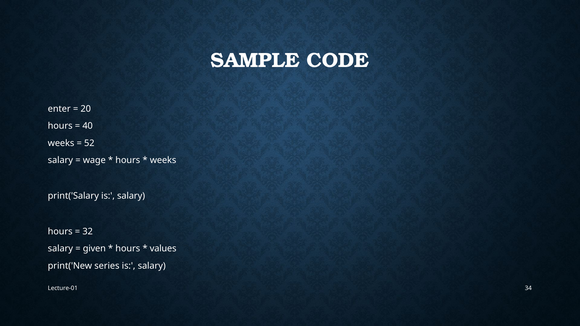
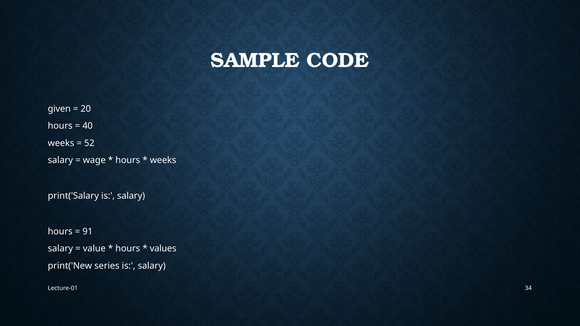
enter: enter -> given (59, 109)
32: 32 -> 91 (88, 232)
given: given -> value (94, 249)
